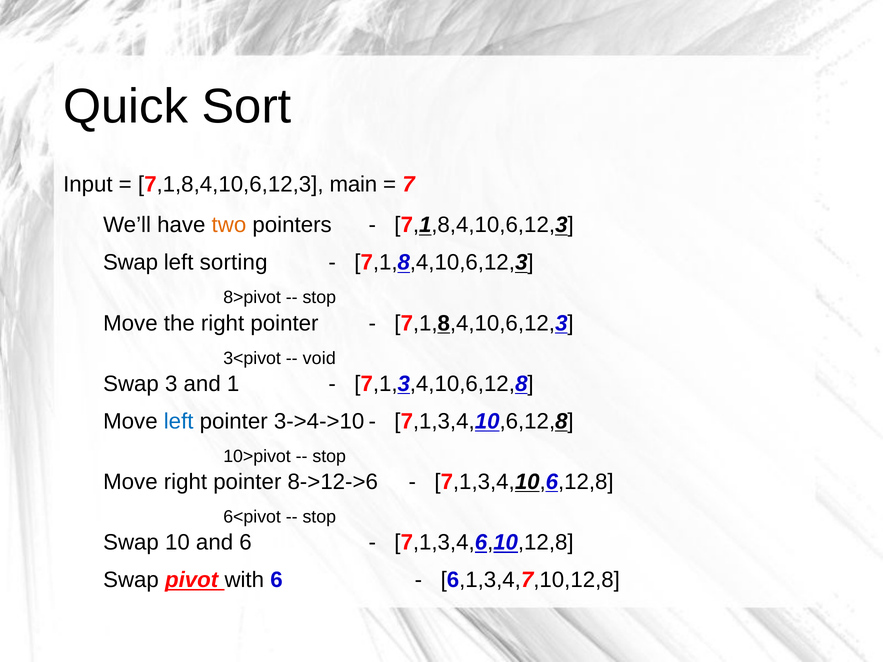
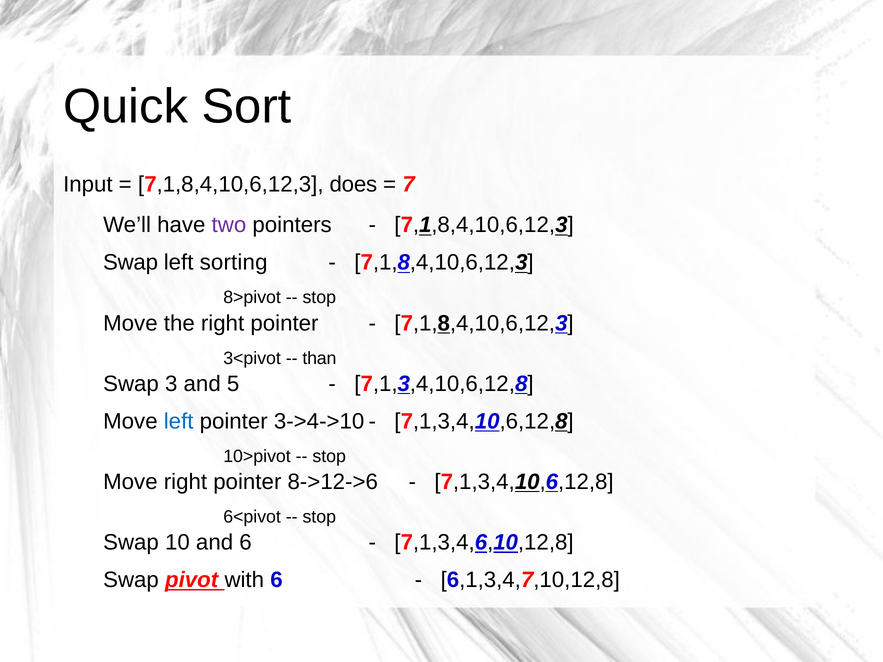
main: main -> does (353, 185)
two colour: orange -> purple (229, 225)
void: void -> than (319, 358)
1: 1 -> 5 (233, 384)
